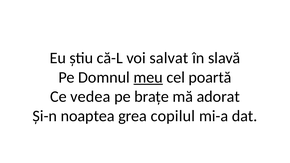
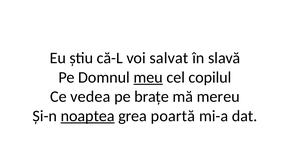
poartă: poartă -> copilul (210, 77)
adorat: adorat -> mereu (218, 97)
noaptea underline: none -> present (88, 116)
copilul: copilul -> poartă (173, 116)
